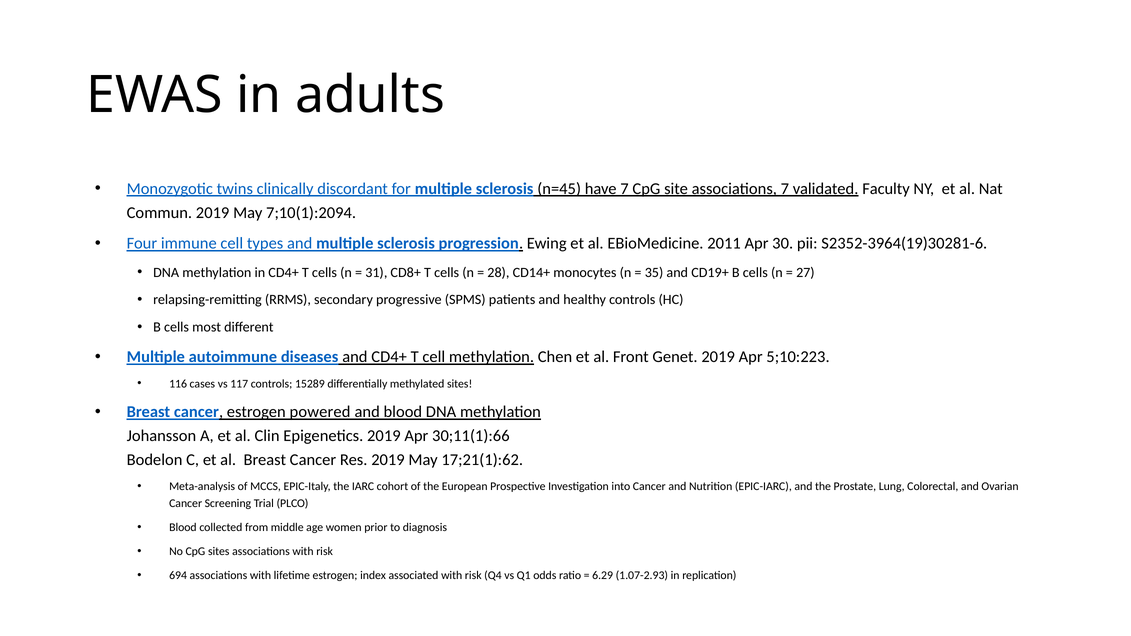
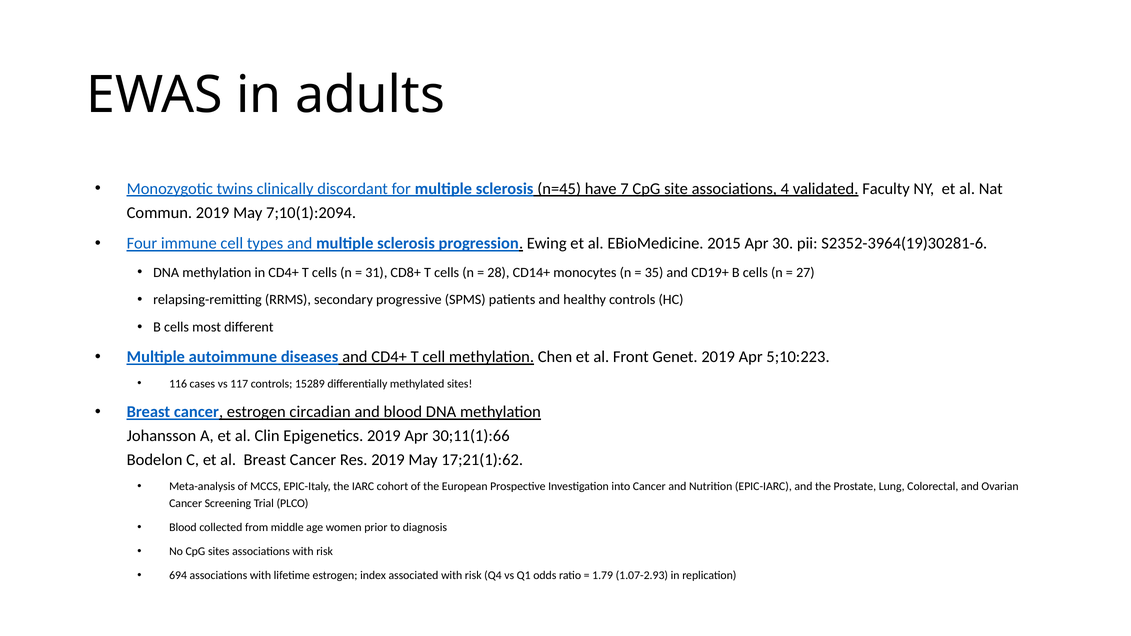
associations 7: 7 -> 4 (785, 189)
2011: 2011 -> 2015 (724, 244)
powered: powered -> circadian (320, 412)
6.29: 6.29 -> 1.79 (603, 576)
